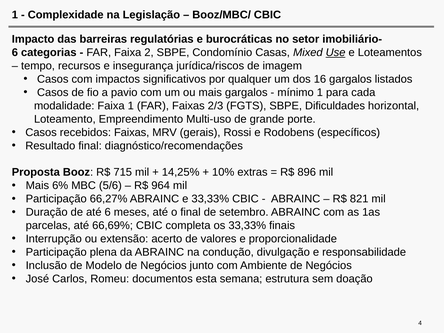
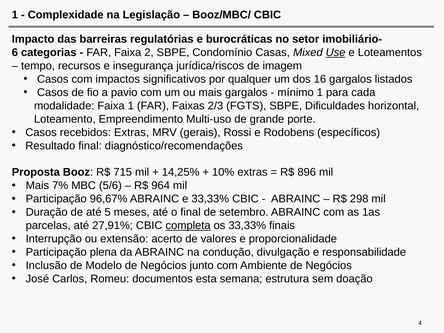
recebidos Faixas: Faixas -> Extras (132, 132)
6%: 6% -> 7% (60, 186)
66,27%: 66,27% -> 96,67% (109, 199)
821: 821 -> 298 (359, 199)
até 6: 6 -> 5 (108, 212)
66,69%: 66,69% -> 27,91% (113, 226)
completa underline: none -> present (188, 226)
